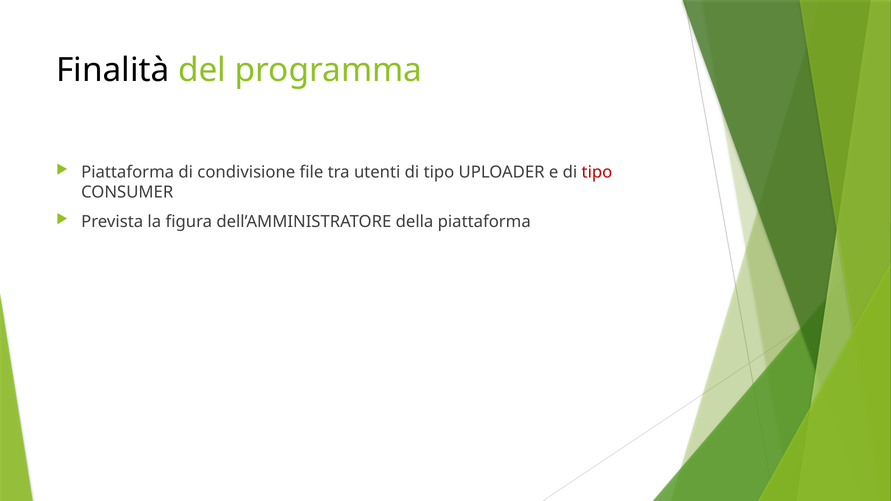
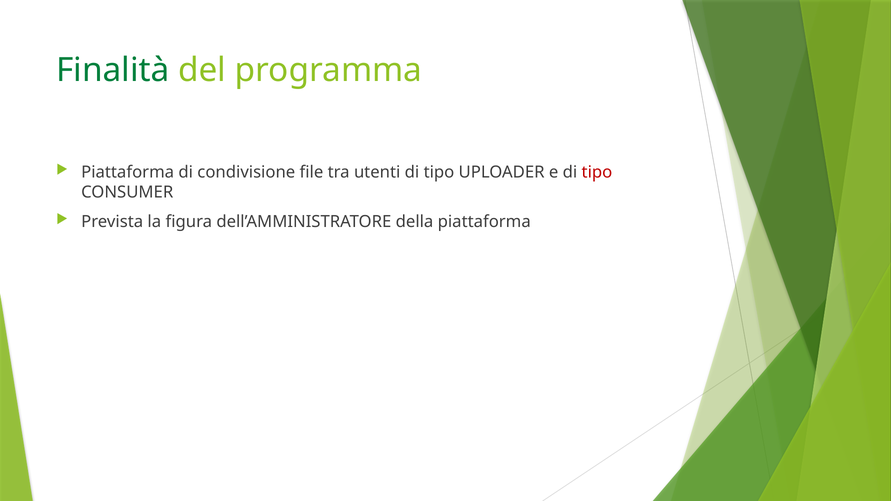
Finalità colour: black -> green (113, 70)
